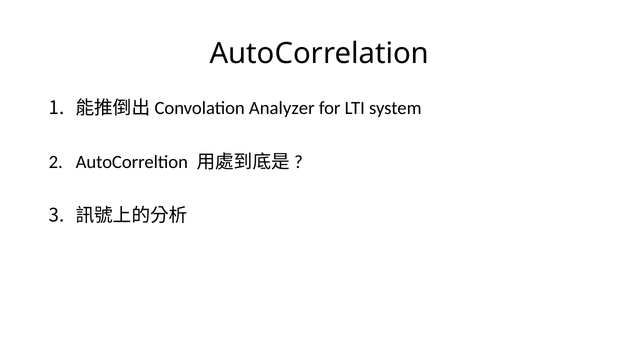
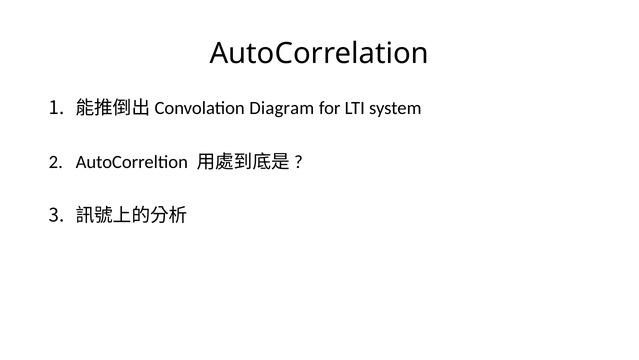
Analyzer: Analyzer -> Diagram (282, 108)
